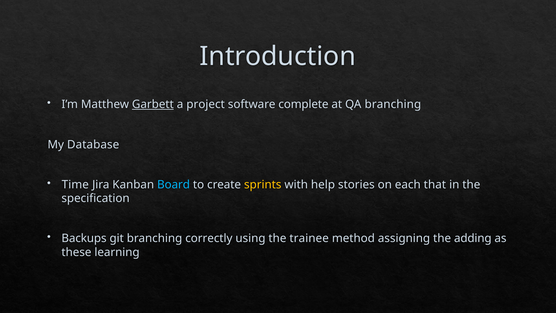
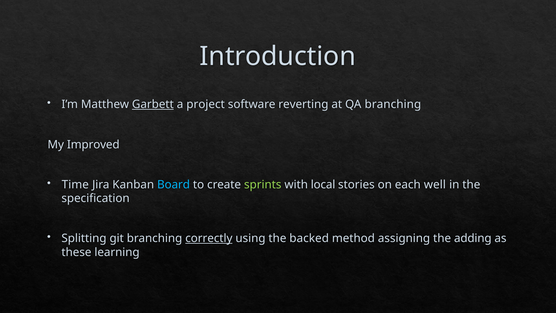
complete: complete -> reverting (303, 104)
Database: Database -> Improved (93, 144)
sprints colour: yellow -> light green (263, 184)
help: help -> local (323, 184)
that: that -> well (435, 184)
Backups: Backups -> Splitting (84, 238)
correctly underline: none -> present (209, 238)
trainee: trainee -> backed (309, 238)
